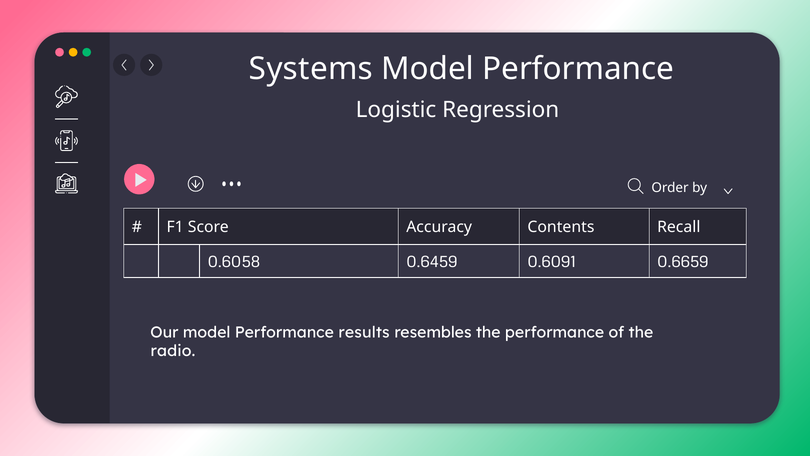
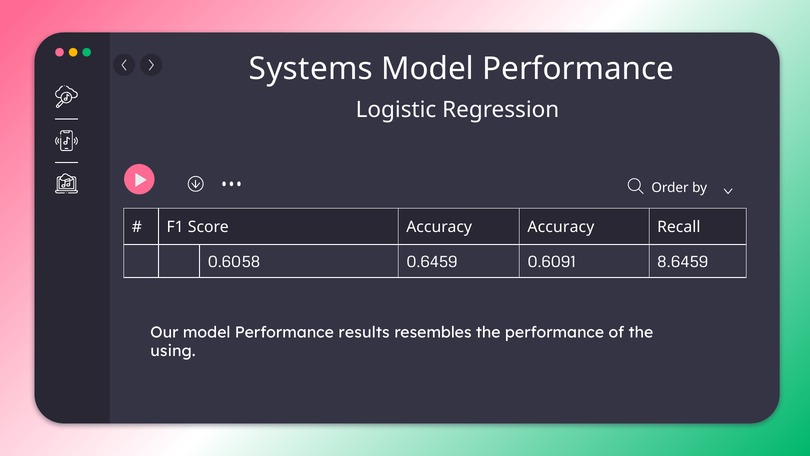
Accuracy Contents: Contents -> Accuracy (561, 227)
0.6659: 0.6659 -> 8.6459 (683, 262)
radio: radio -> using (173, 351)
